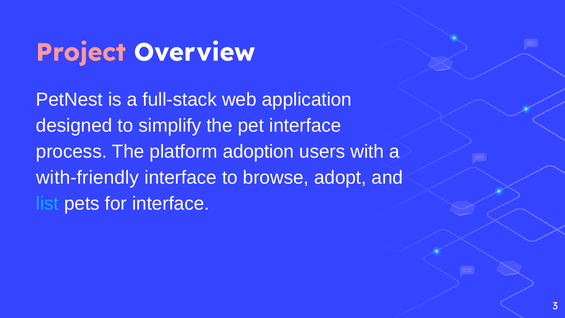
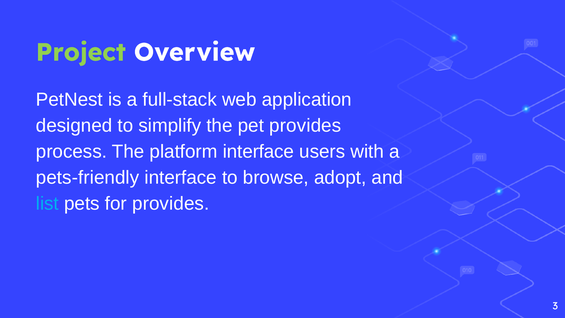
Project colour: pink -> light green (81, 52)
pet interface: interface -> provides (305, 126)
platform adoption: adoption -> interface (258, 152)
with-friendly: with-friendly -> pets-friendly (88, 178)
for interface: interface -> provides (171, 203)
